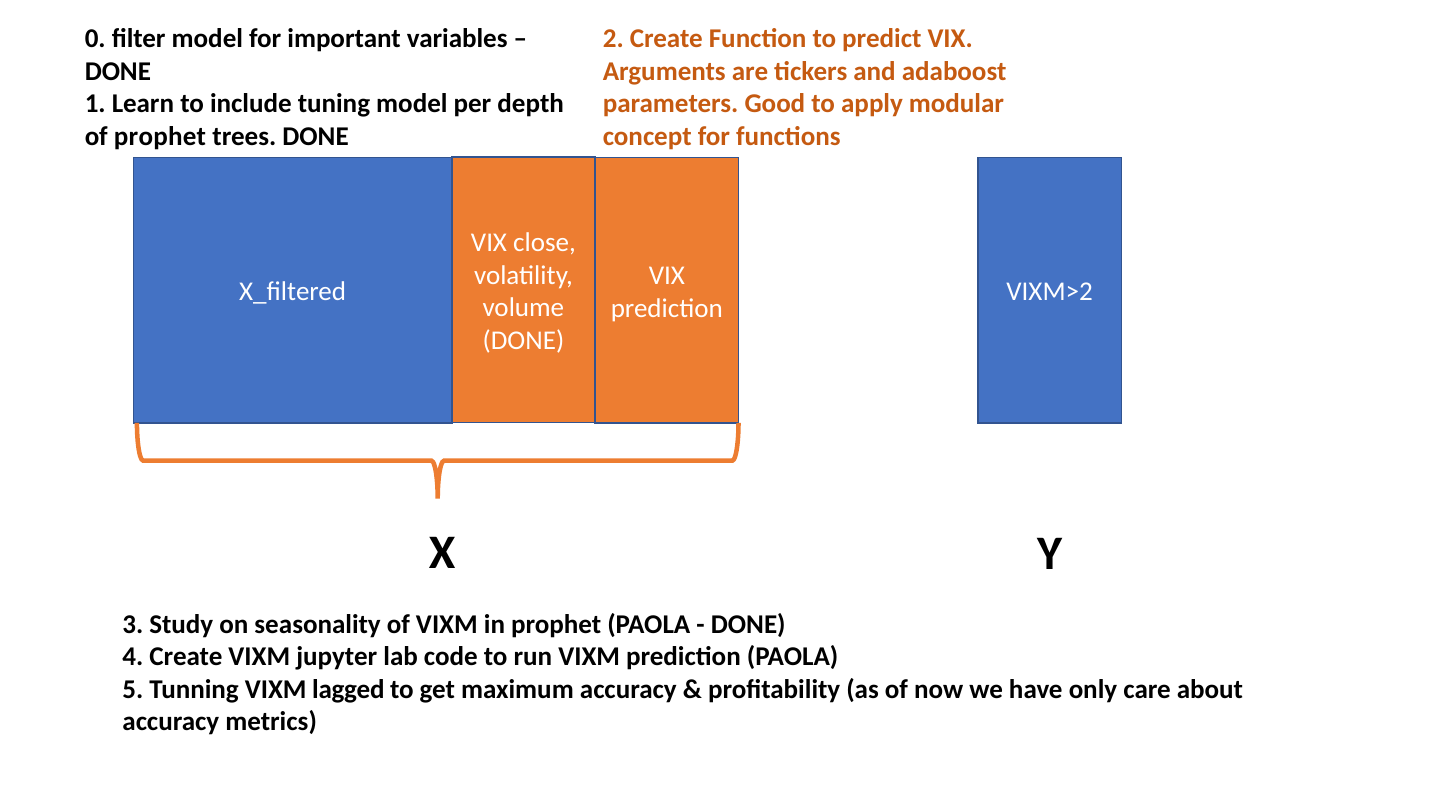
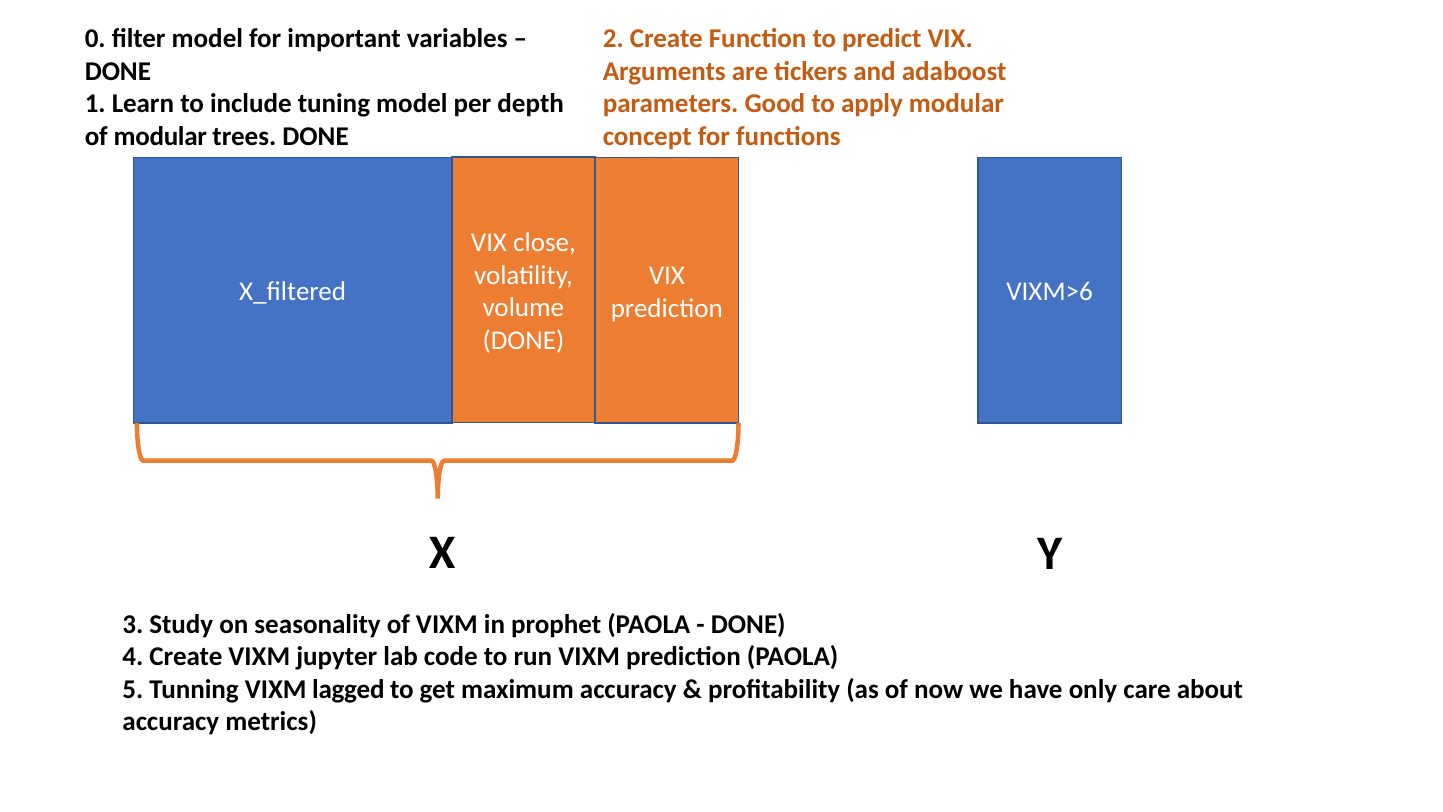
of prophet: prophet -> modular (160, 136)
VIXM>2: VIXM>2 -> VIXM>6 (1050, 292)
